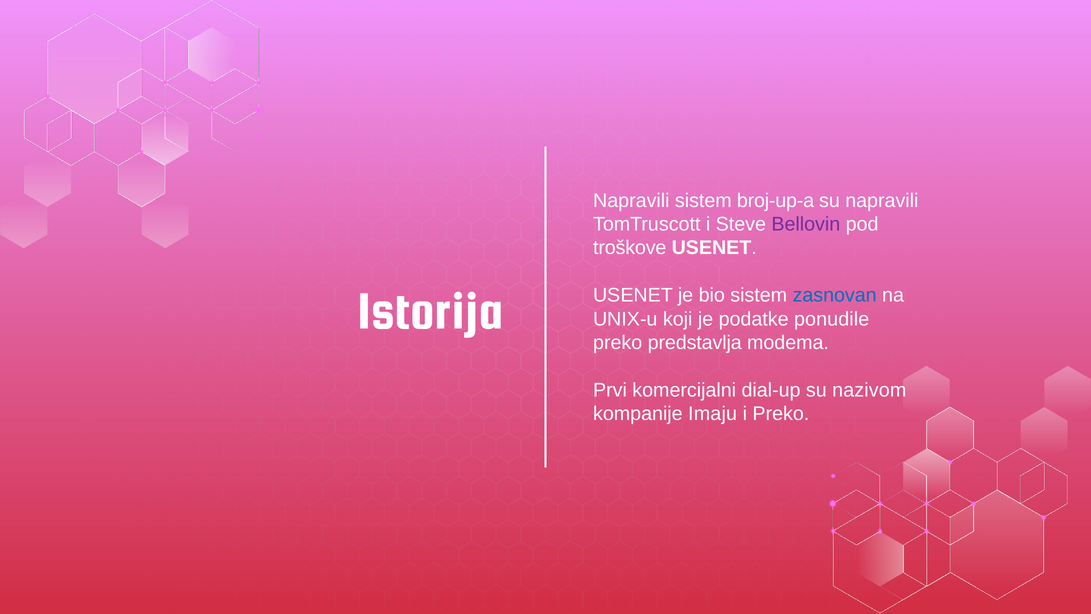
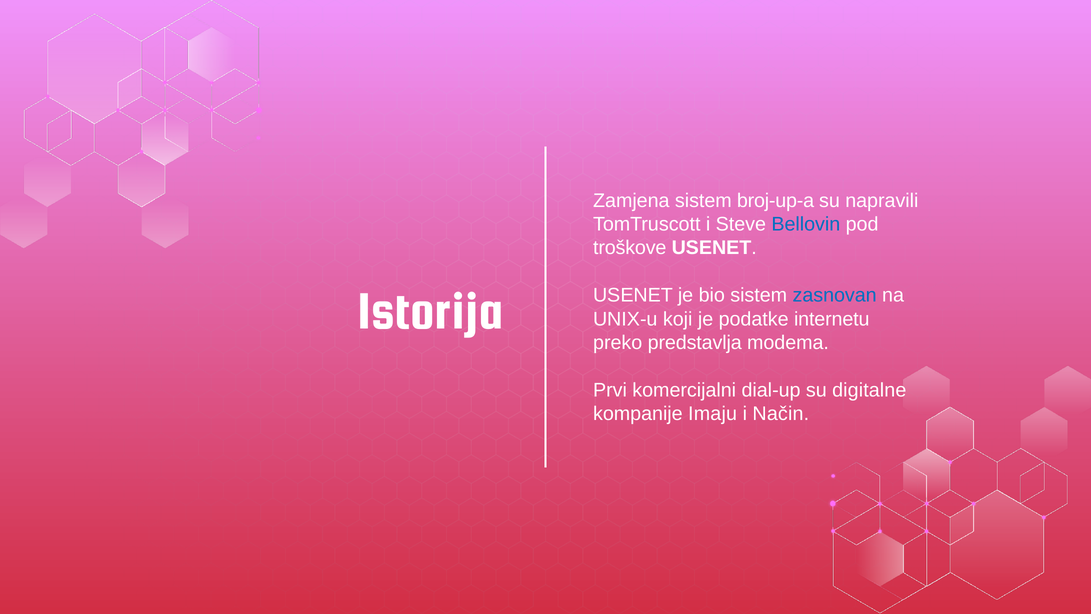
Napravili: Napravili -> Zamjena (631, 201)
Bellovin colour: purple -> blue (806, 224)
ponudile: ponudile -> internetu (832, 319)
nazivom: nazivom -> digitalne (869, 390)
i Preko: Preko -> Način (781, 414)
